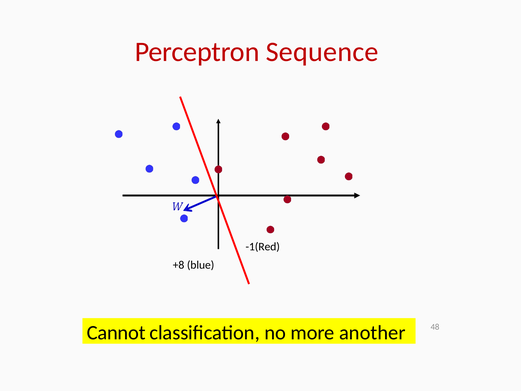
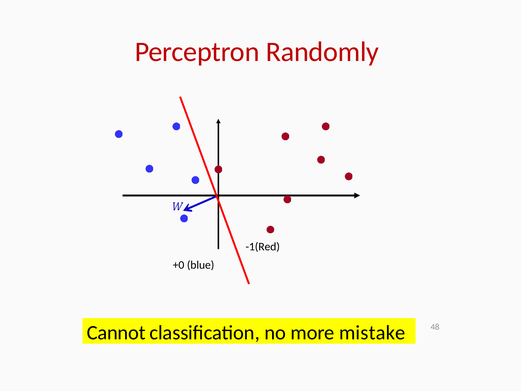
Sequence: Sequence -> Randomly (322, 52)
+8: +8 -> +0 (179, 265)
another: another -> mistake (372, 333)
